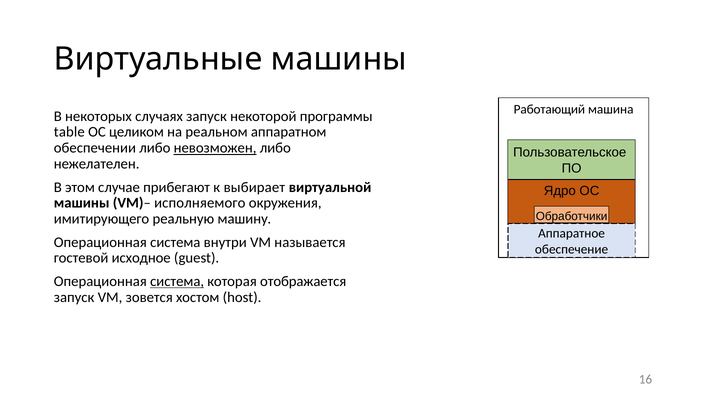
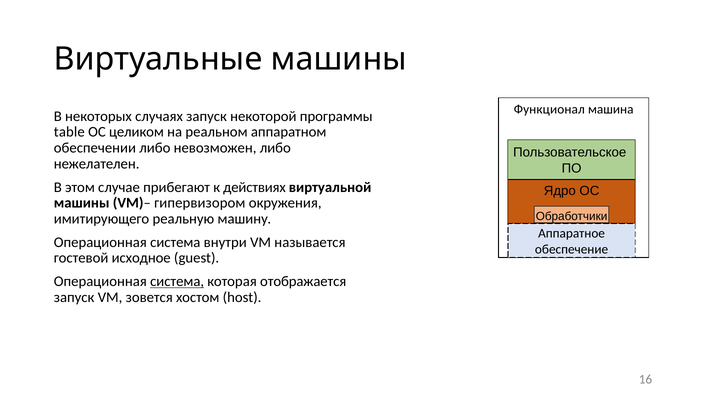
Работающий: Работающий -> Функционал (549, 109)
невозможен underline: present -> none (215, 148)
выбирает: выбирает -> действиях (255, 187)
исполняемого: исполняемого -> гипервизором (200, 203)
